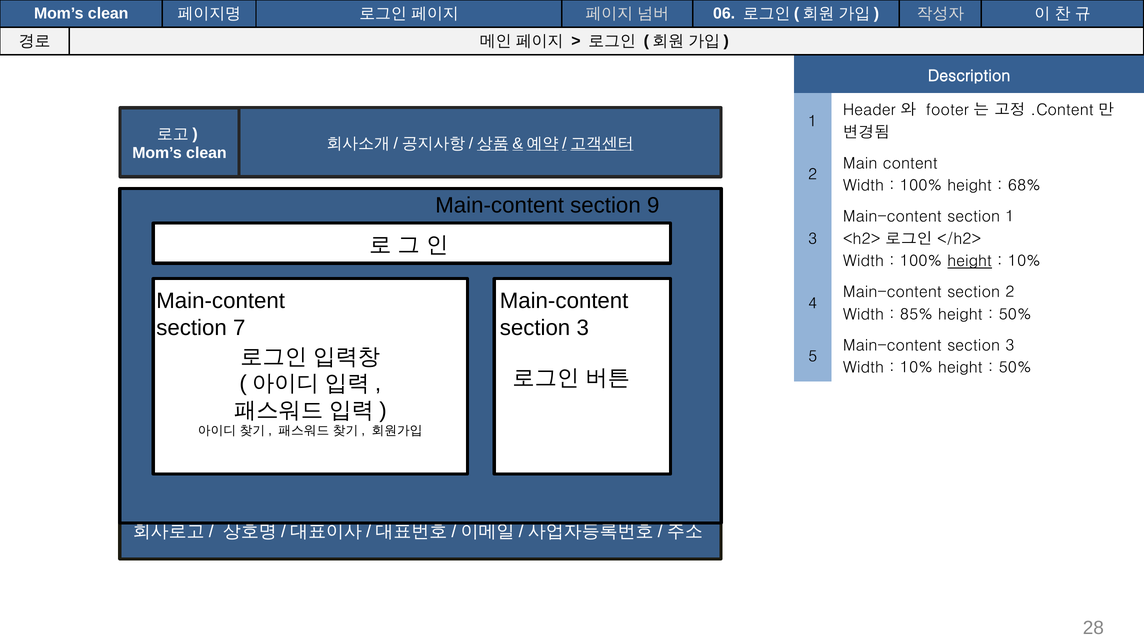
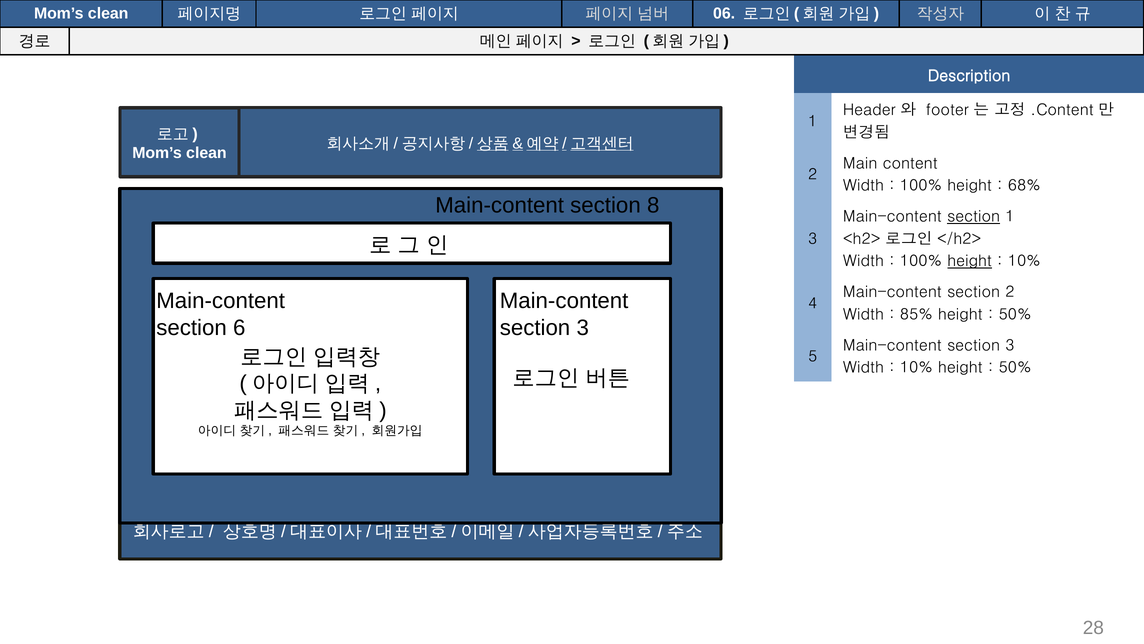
9: 9 -> 8 (653, 205)
section underline: none -> present (974, 216)
7: 7 -> 6 (239, 328)
